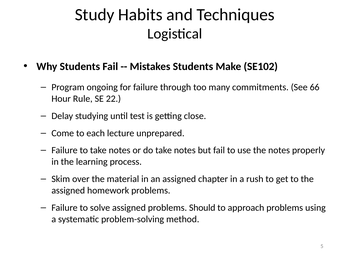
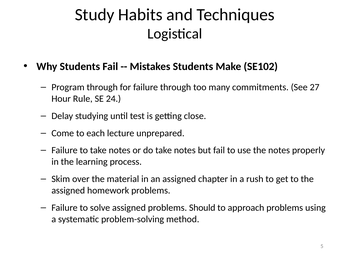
Program ongoing: ongoing -> through (102, 87)
66: 66 -> 27 (315, 87)
22: 22 -> 24 (113, 99)
